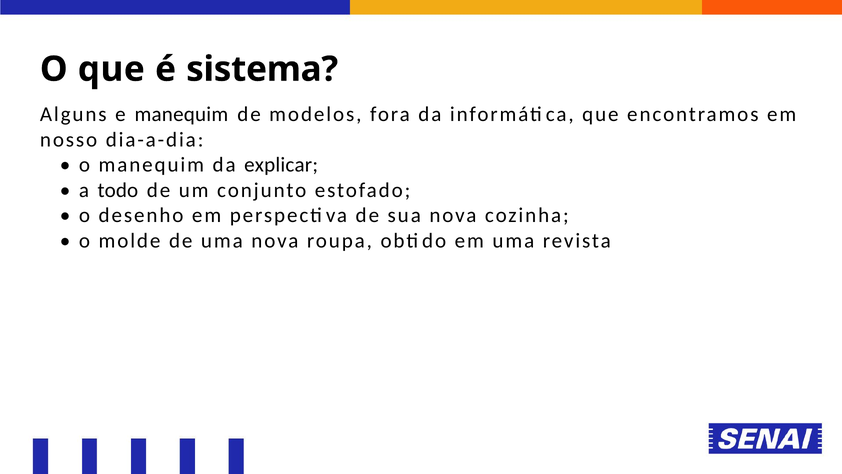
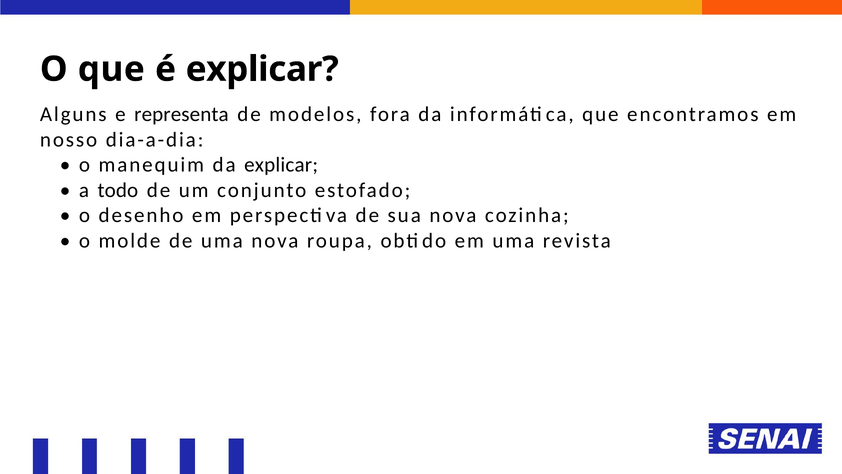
é sistema: sistema -> explicar (262, 69)
e manequim: manequim -> representa (181, 114)
